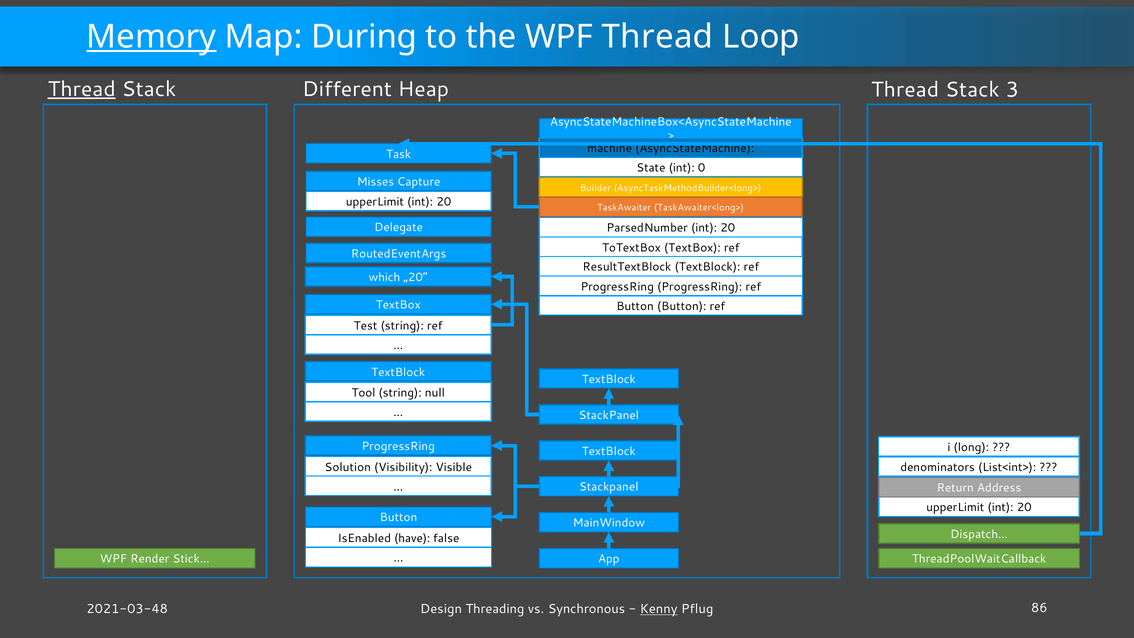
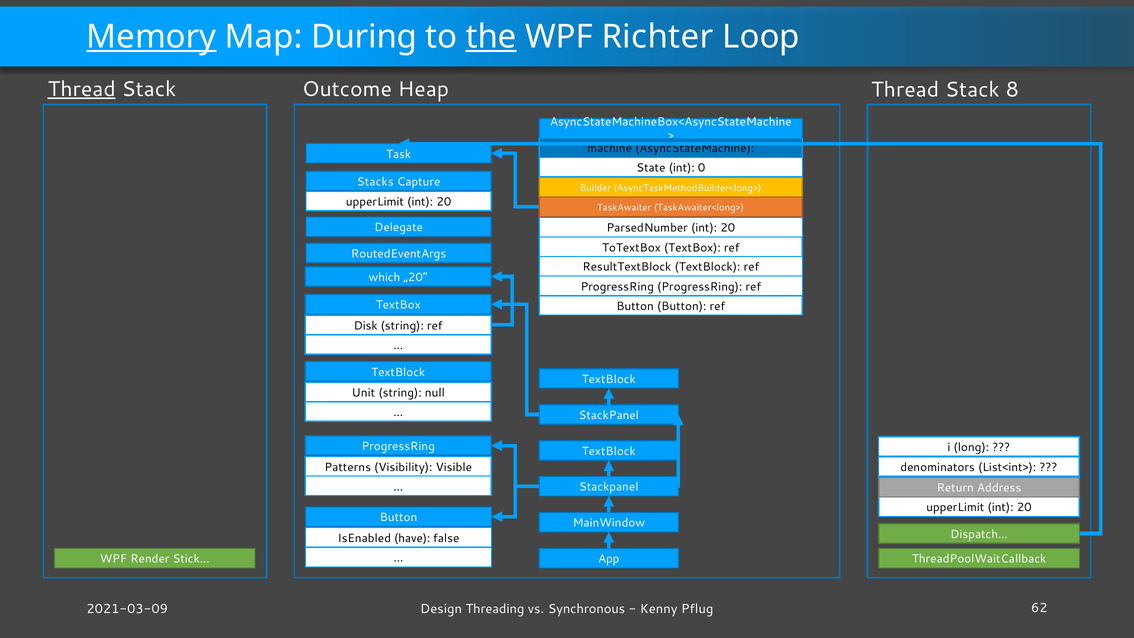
the underline: none -> present (491, 37)
WPF Thread: Thread -> Richter (657, 37)
Different: Different -> Outcome (347, 89)
3: 3 -> 8 (1012, 90)
Misses: Misses -> Stacks (375, 182)
Test: Test -> Disk (366, 326)
Tool: Tool -> Unit (363, 393)
Solution: Solution -> Patterns (348, 467)
2021-03-48: 2021-03-48 -> 2021-03-09 (127, 609)
Kenny underline: present -> none (659, 609)
86: 86 -> 62 (1039, 608)
